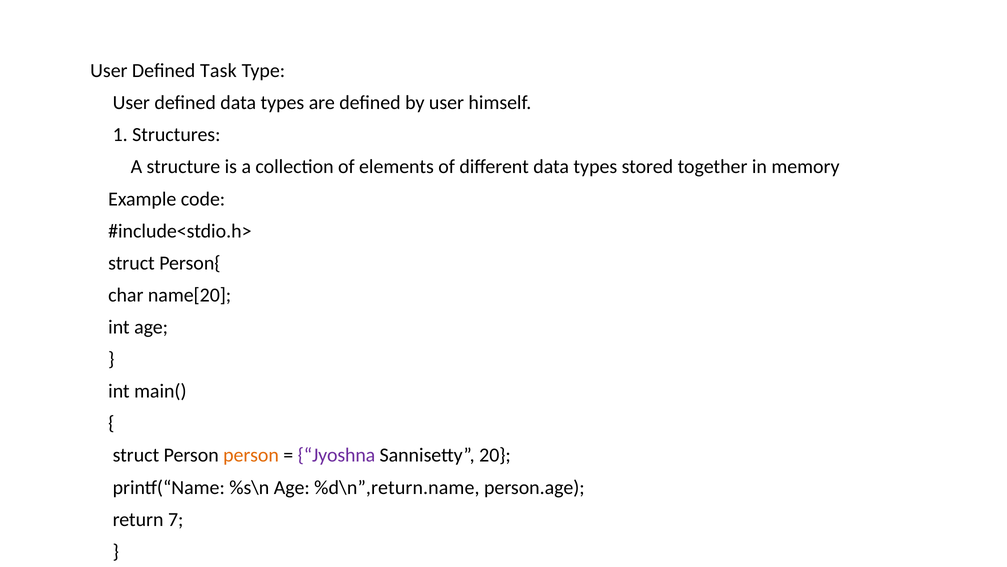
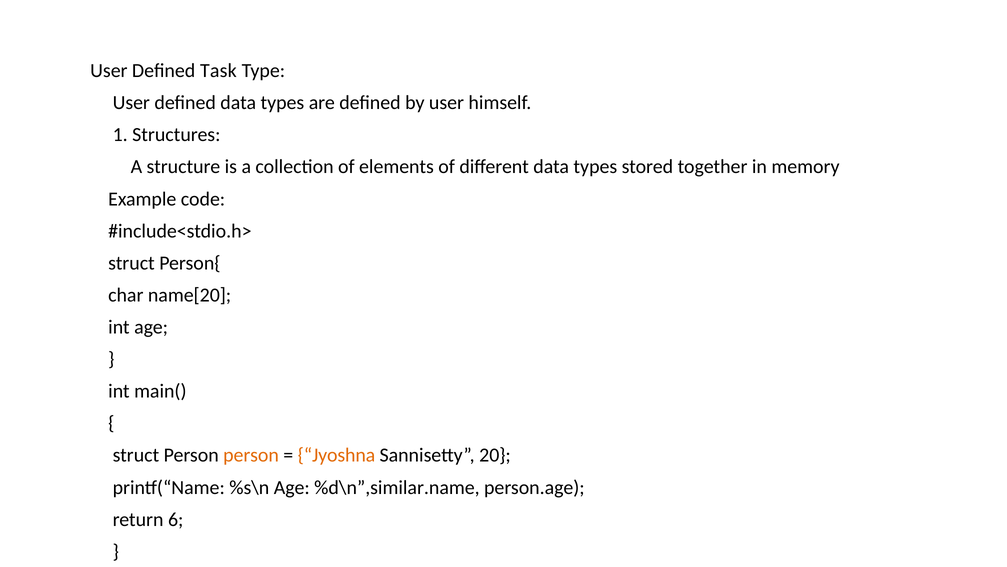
Jyoshna colour: purple -> orange (336, 455)
%d\n”,return.name: %d\n”,return.name -> %d\n”,similar.name (397, 487)
7: 7 -> 6 (176, 519)
